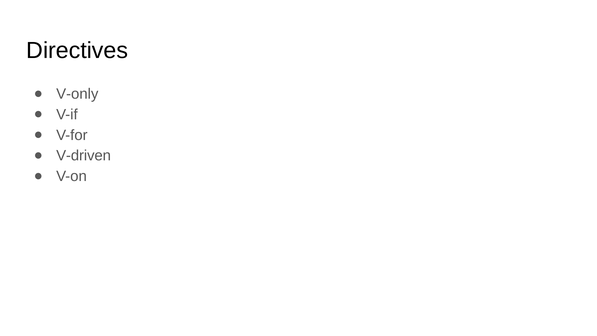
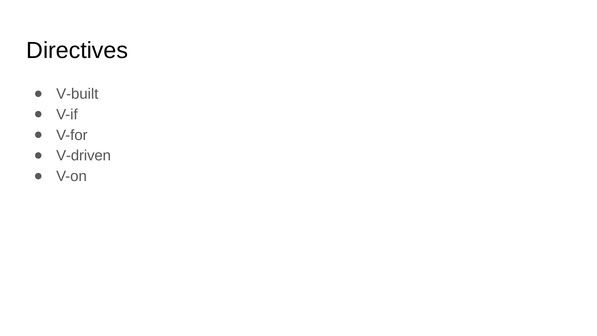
V-only: V-only -> V-built (77, 94)
